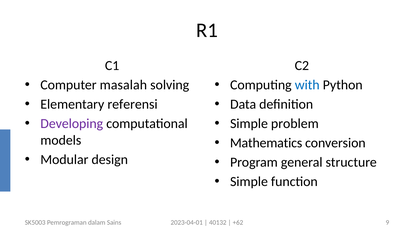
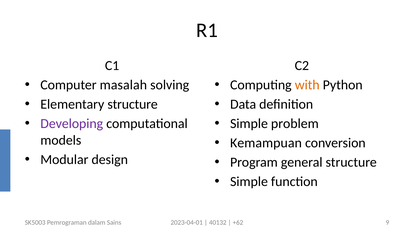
with colour: blue -> orange (307, 85)
Elementary referensi: referensi -> structure (133, 104)
Mathematics: Mathematics -> Kemampuan (266, 143)
